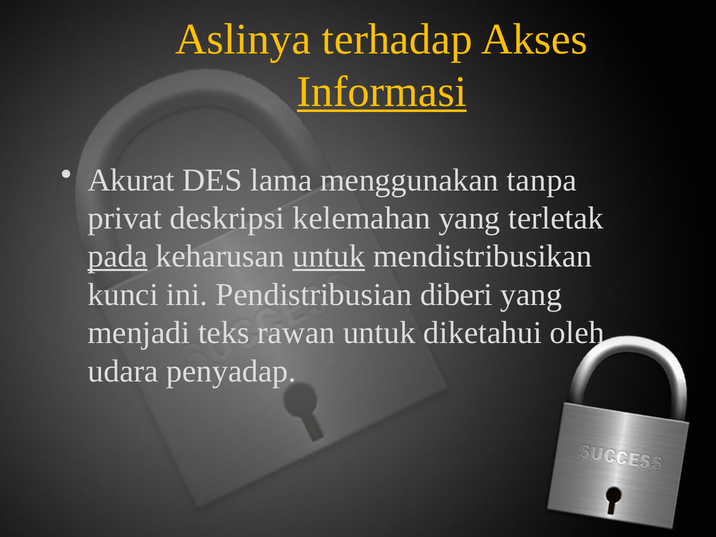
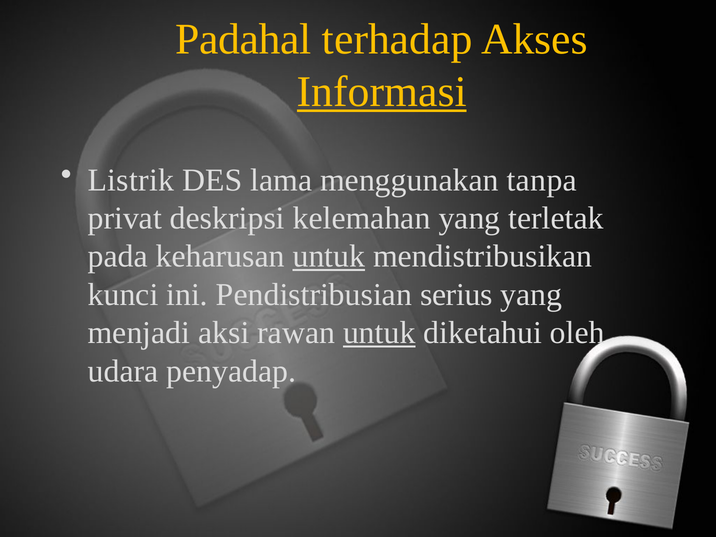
Aslinya: Aslinya -> Padahal (243, 39)
Akurat: Akurat -> Listrik (131, 180)
pada underline: present -> none (118, 256)
diberi: diberi -> serius (456, 295)
teks: teks -> aksi (224, 333)
untuk underline: none -> present (379, 333)
